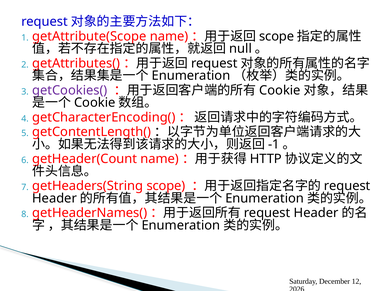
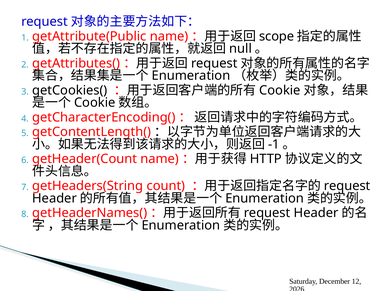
getAttribute(Scope: getAttribute(Scope -> getAttribute(Public (89, 36)
getCookies( colour: purple -> black (70, 90)
getHeaders(String scope: scope -> count (166, 186)
